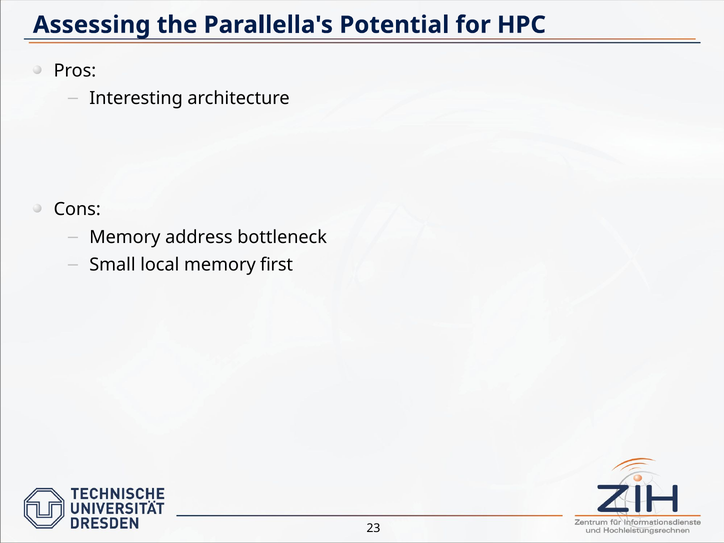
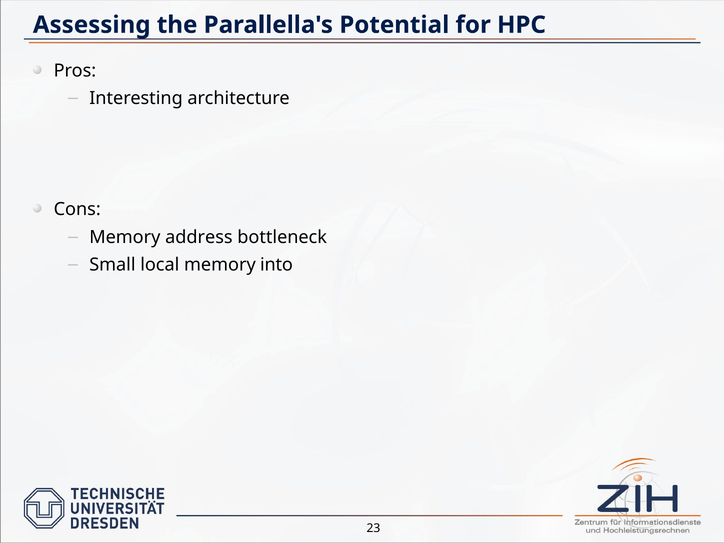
first: first -> into (277, 265)
